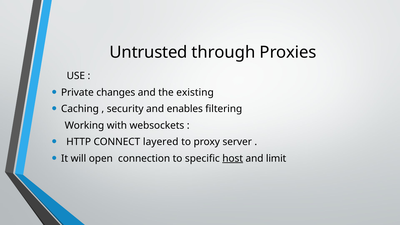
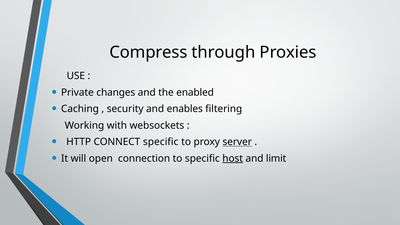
Untrusted: Untrusted -> Compress (148, 52)
existing: existing -> enabled (195, 92)
CONNECT layered: layered -> specific (161, 142)
server underline: none -> present (237, 142)
